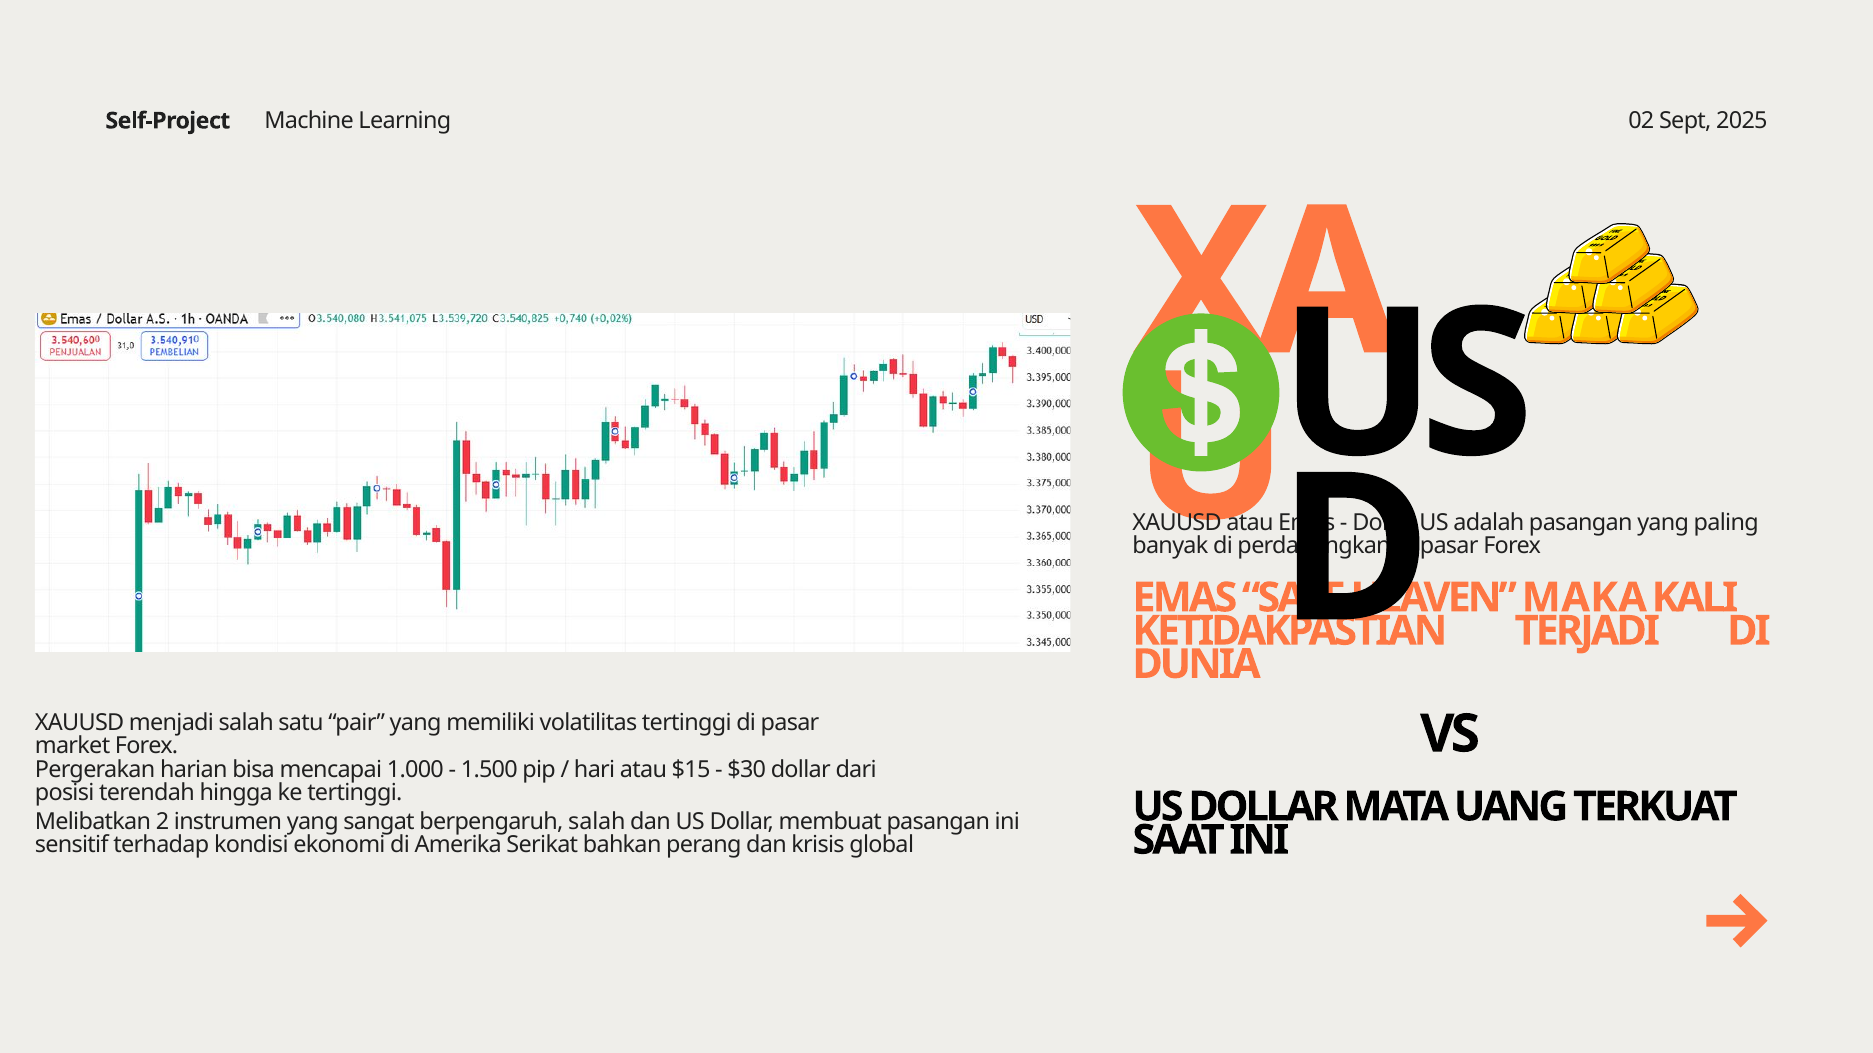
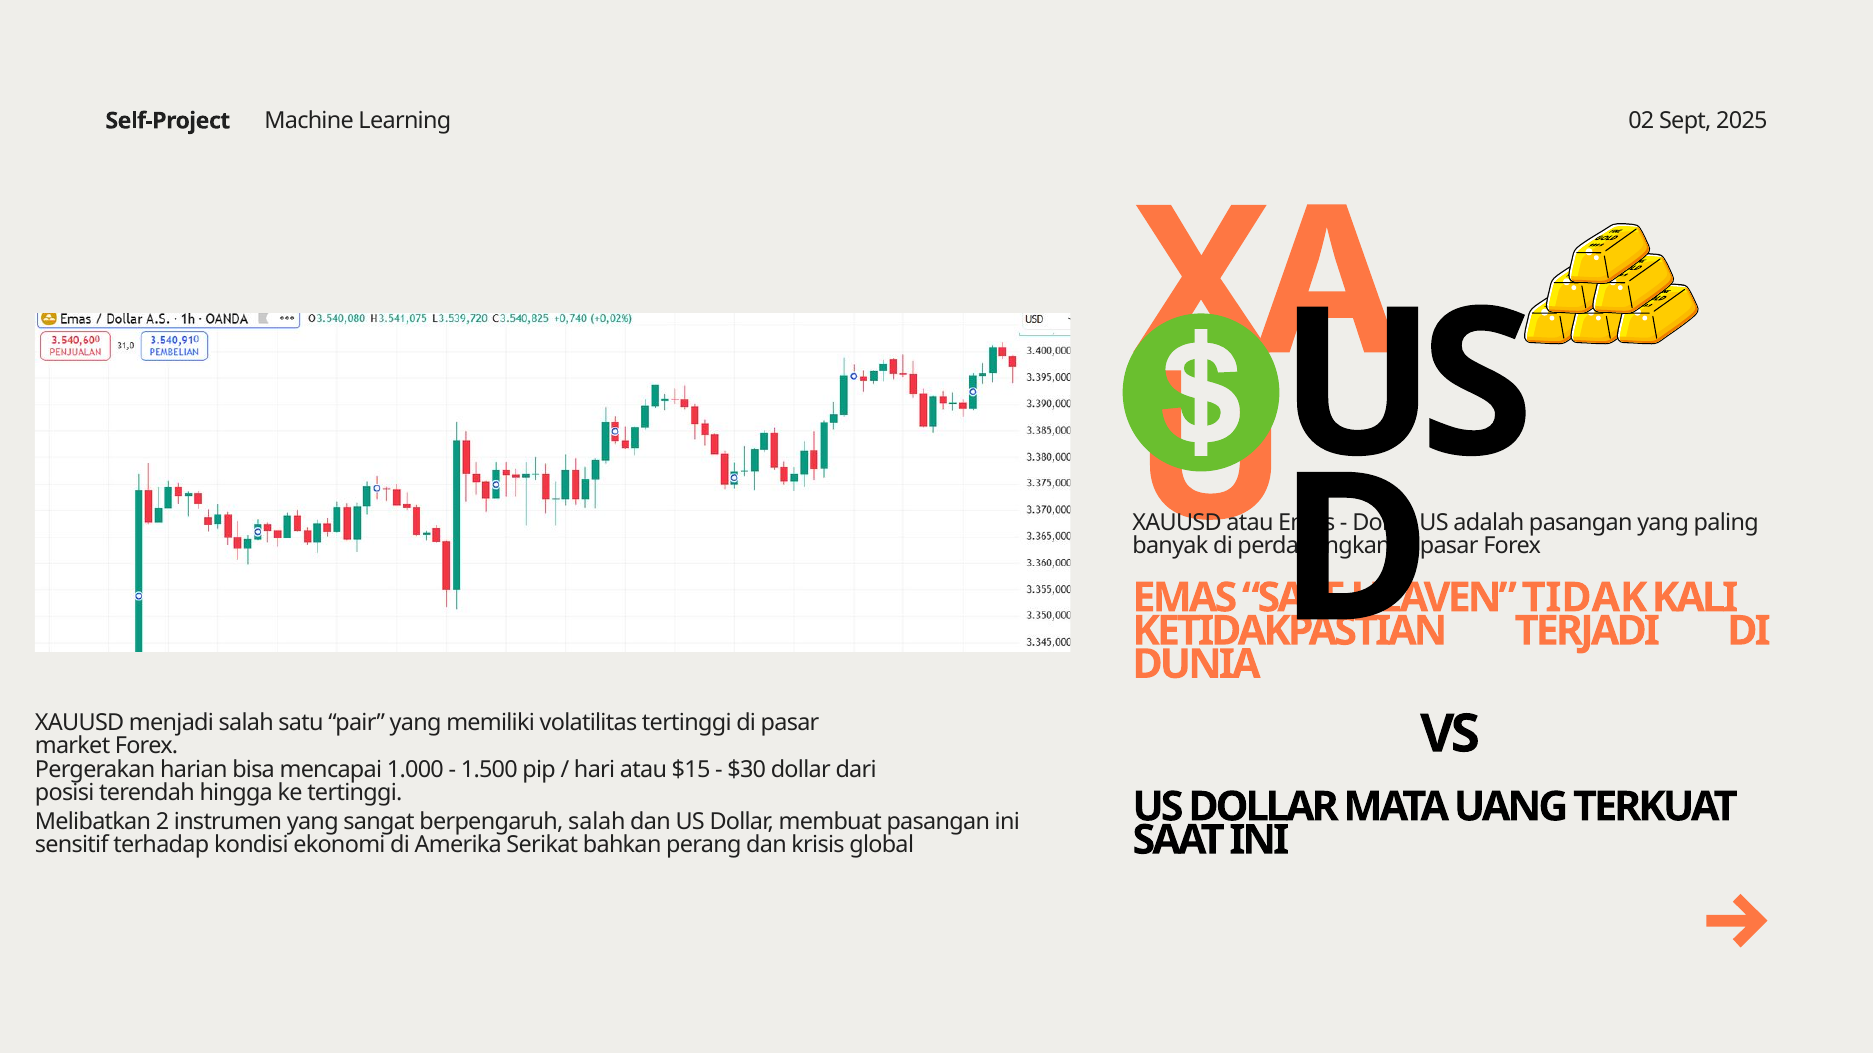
MAKA: MAKA -> TIDAK (1585, 598)
